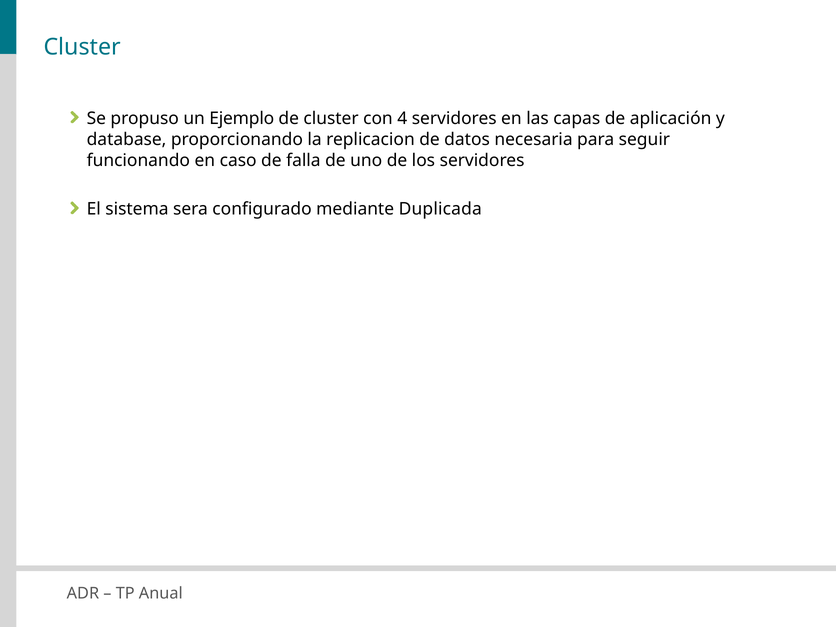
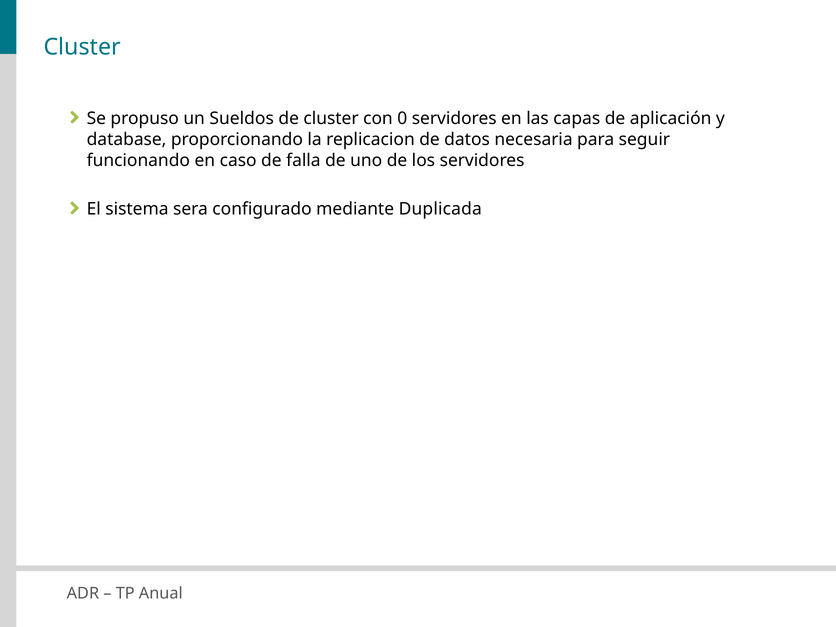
Ejemplo: Ejemplo -> Sueldos (242, 119)
4: 4 -> 0 (402, 119)
